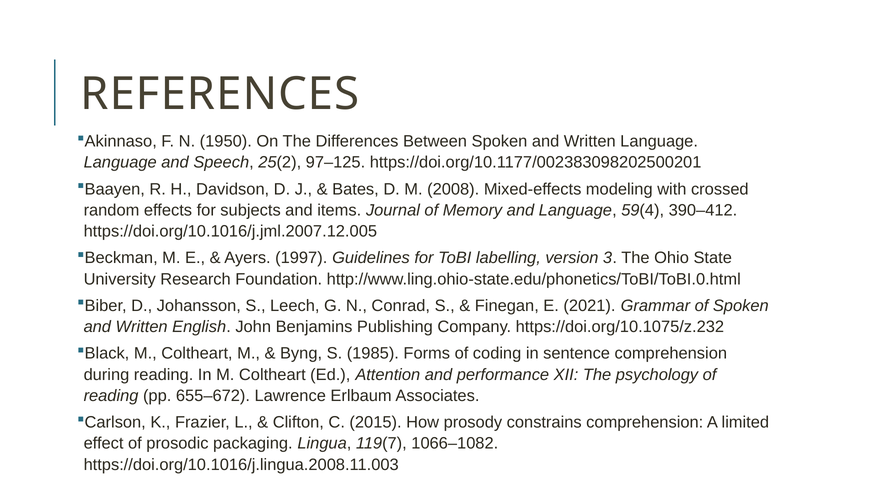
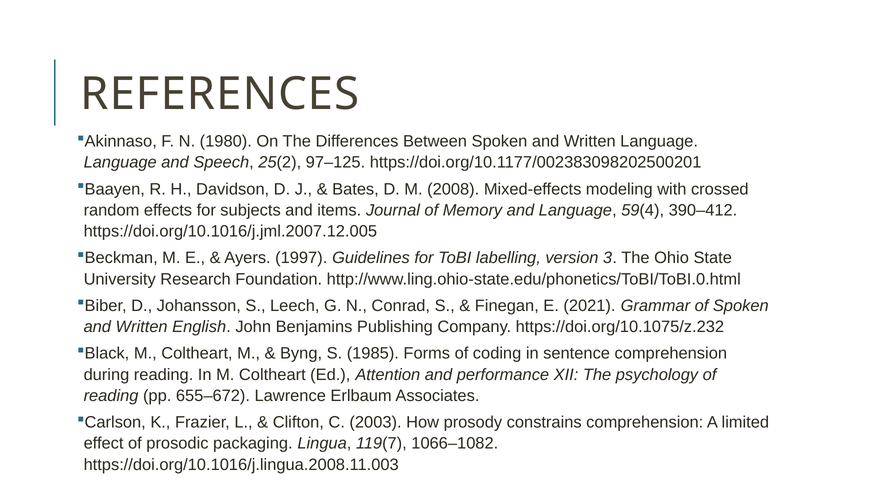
1950: 1950 -> 1980 (226, 141)
2015: 2015 -> 2003 (376, 422)
